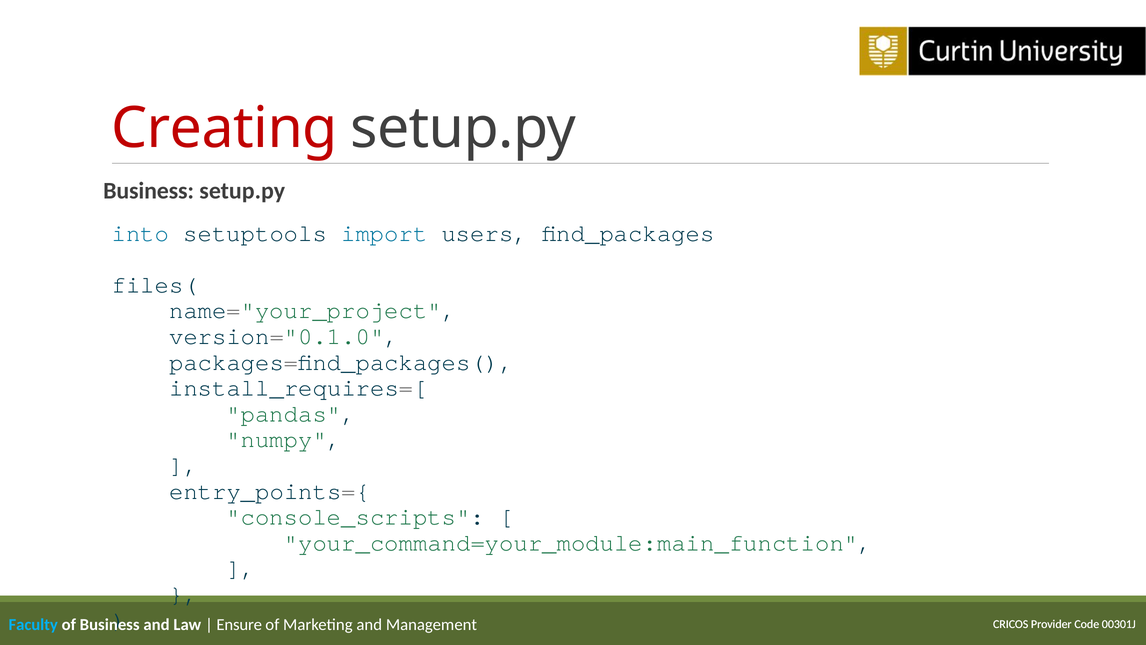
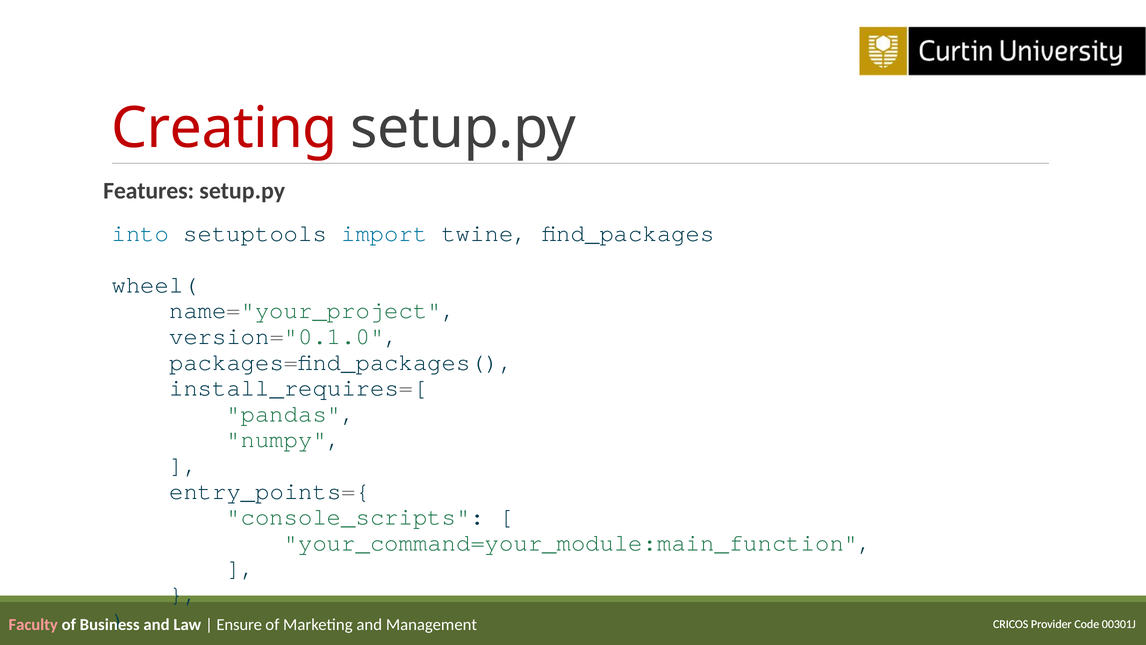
Business: Business -> Features (149, 191)
users: users -> twine (485, 233)
files(: files( -> wheel( (155, 285)
Faculty colour: light blue -> pink (33, 624)
